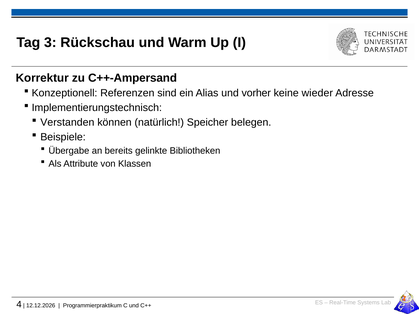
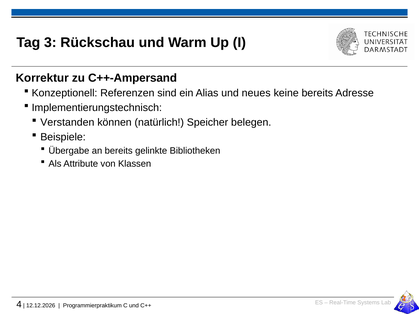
vorher: vorher -> neues (256, 93)
keine wieder: wieder -> bereits (317, 93)
